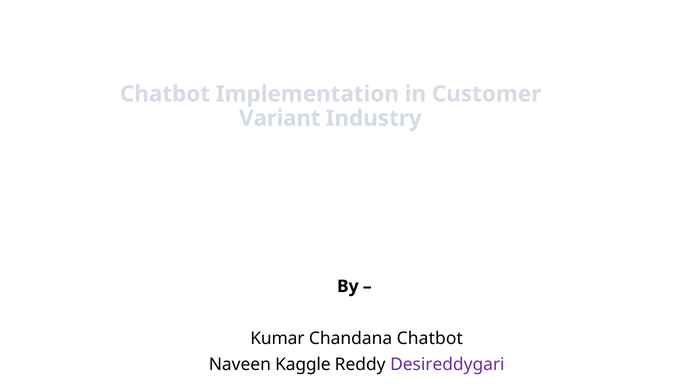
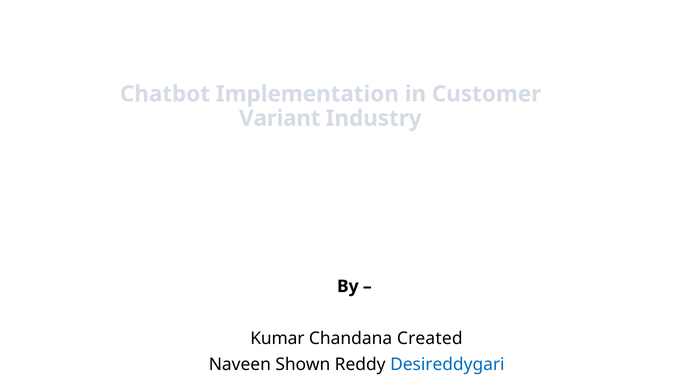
Chandana Chatbot: Chatbot -> Created (430, 338)
Kaggle: Kaggle -> Shown (303, 364)
Desireddygari colour: purple -> blue (447, 364)
